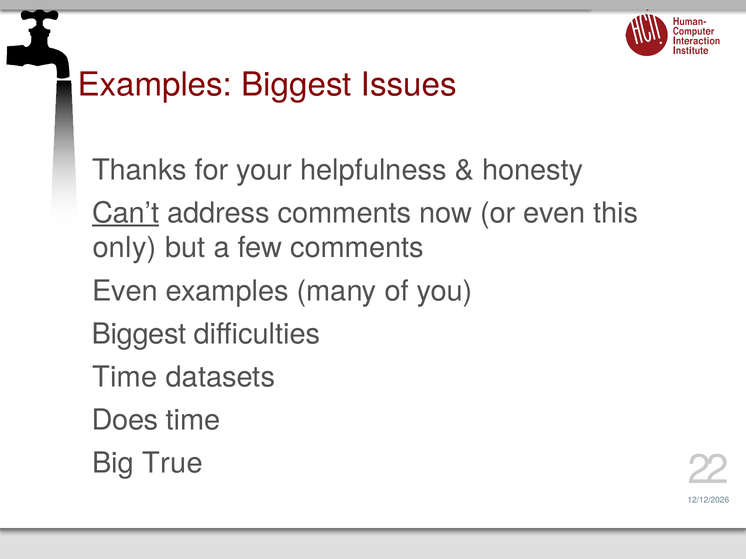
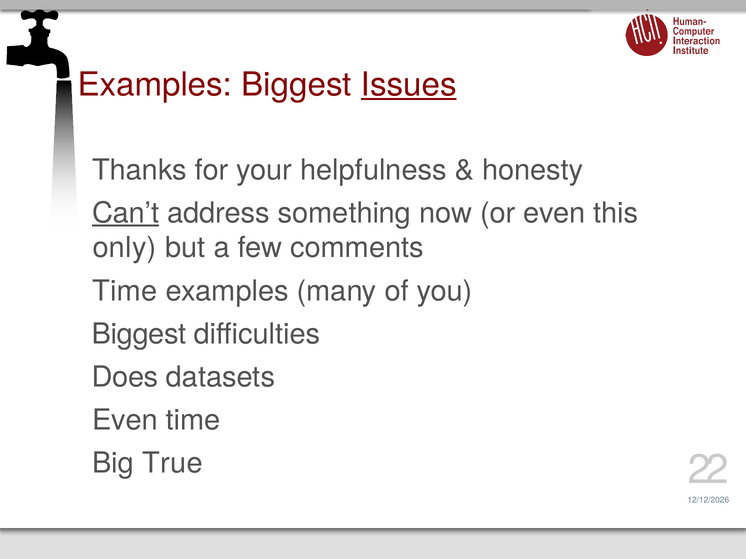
Issues underline: none -> present (409, 85)
address comments: comments -> something (345, 213)
Even: Even -> Time (125, 291)
Time: Time -> Does (125, 377)
Does: Does -> Even (125, 421)
